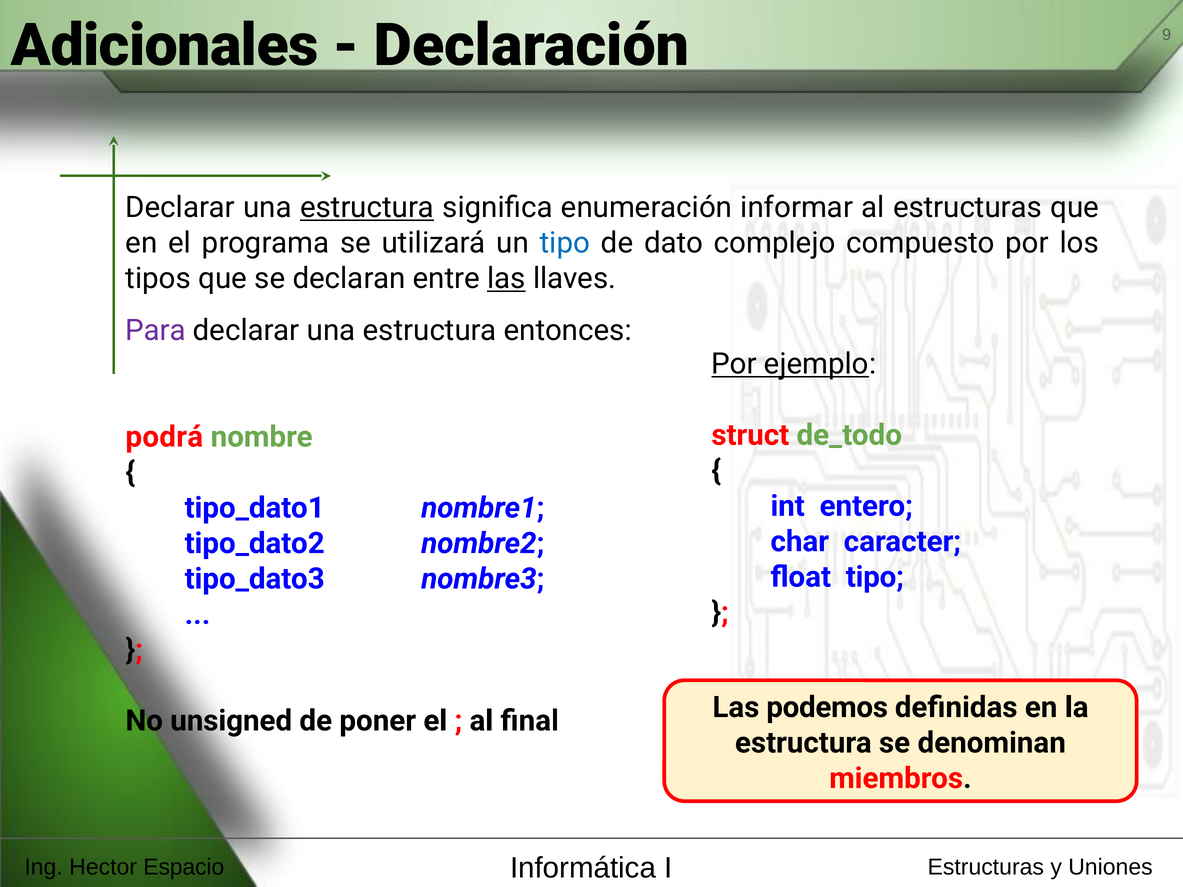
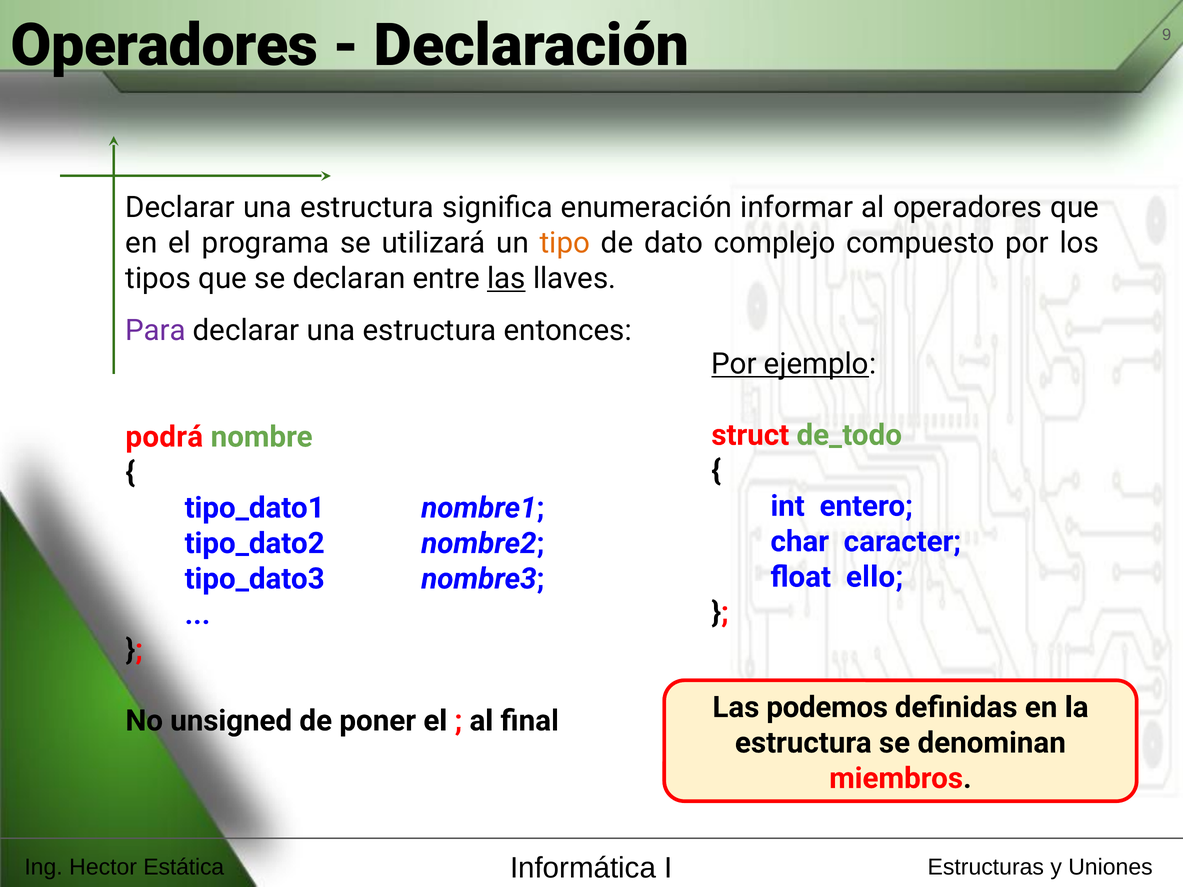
Adicionales: Adicionales -> Operadores (165, 46)
estructura underline: present -> none (367, 208)
al estructuras: estructuras -> operadores (967, 208)
tipo colour: blue -> orange (565, 243)
float tipo: tipo -> ello (875, 577)
Espacio: Espacio -> Estática (184, 868)
